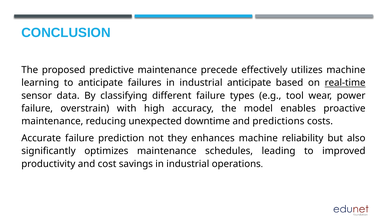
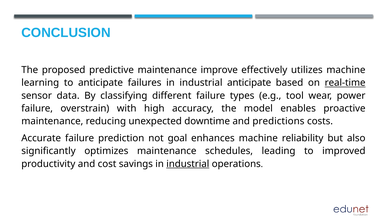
precede: precede -> improve (219, 70)
they: they -> goal (177, 138)
industrial underline: none -> present (188, 164)
